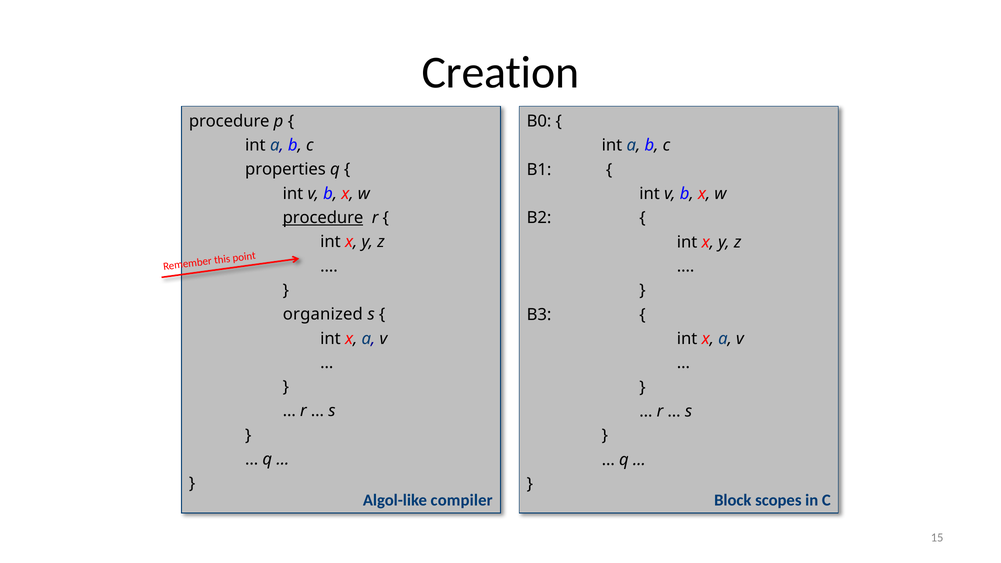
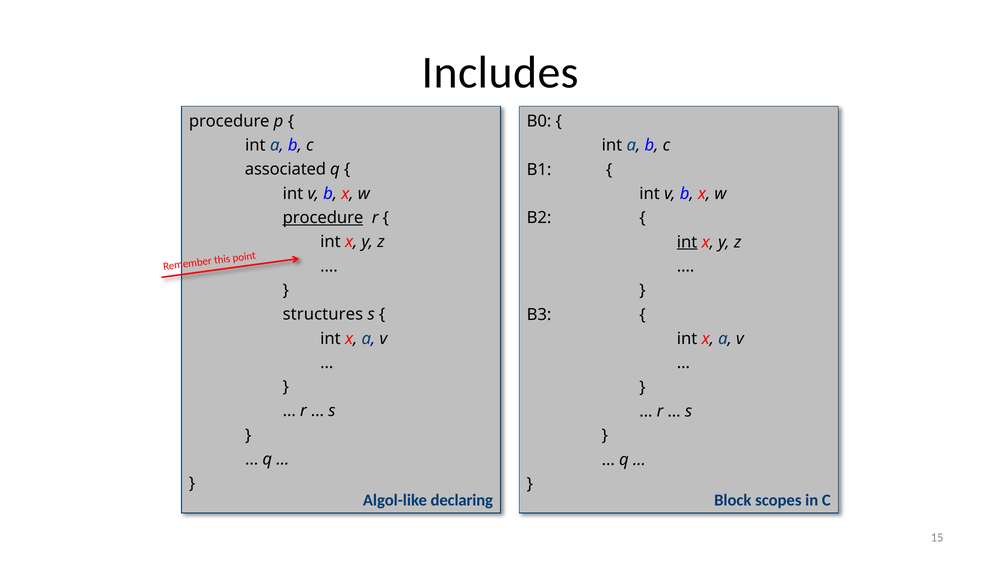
Creation: Creation -> Includes (500, 73)
properties: properties -> associated (285, 170)
int underline: none -> present (687, 242)
organized: organized -> structures (323, 314)
compiler: compiler -> declaring (462, 500)
